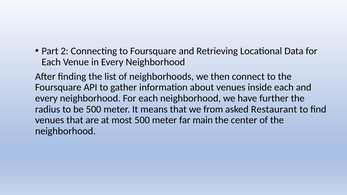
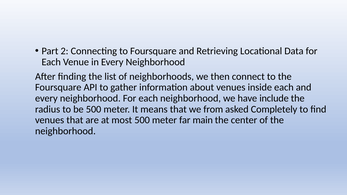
further: further -> include (274, 98)
Restaurant: Restaurant -> Completely (274, 109)
